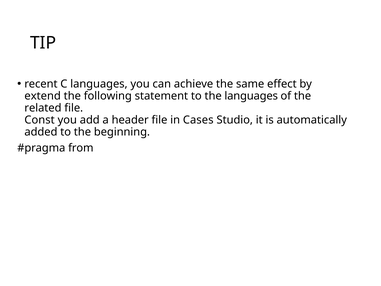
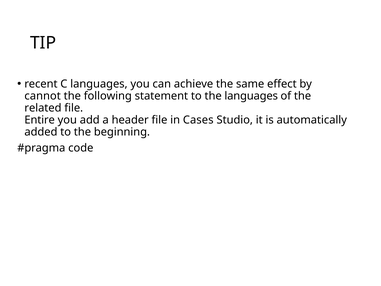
extend: extend -> cannot (43, 96)
Const: Const -> Entire (40, 120)
from: from -> code (81, 148)
